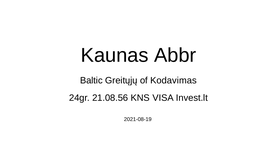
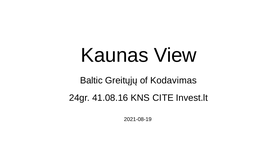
Abbr: Abbr -> View (175, 55)
21.08.56: 21.08.56 -> 41.08.16 (110, 98)
VISA: VISA -> CITE (163, 98)
